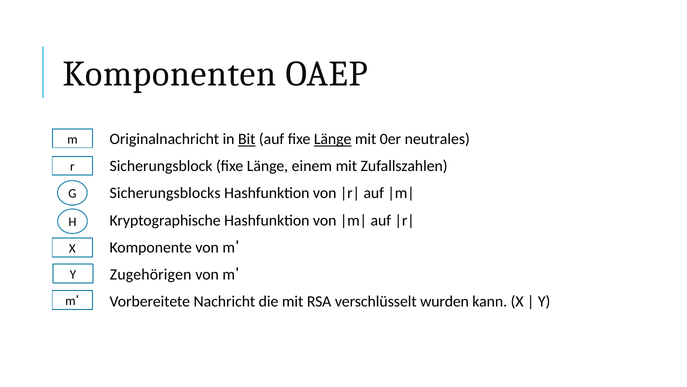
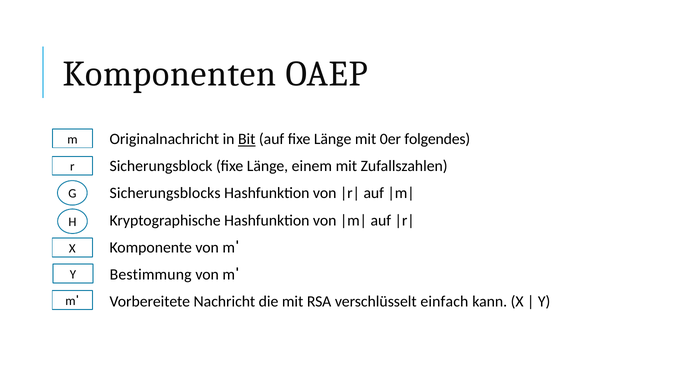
Länge underline: present -> none (333, 139)
neutrales: neutrales -> folgendes (437, 139)
Zugehörigen: Zugehörigen -> Bestimmung (151, 274)
wurden: wurden -> einfach (444, 301)
